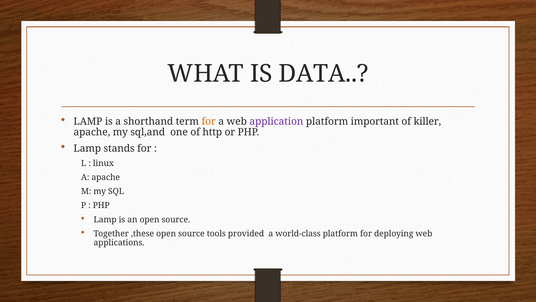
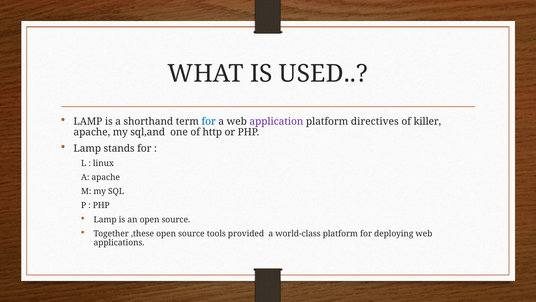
DATA: DATA -> USED (323, 74)
for colour: orange -> blue (209, 121)
important: important -> directives (375, 121)
